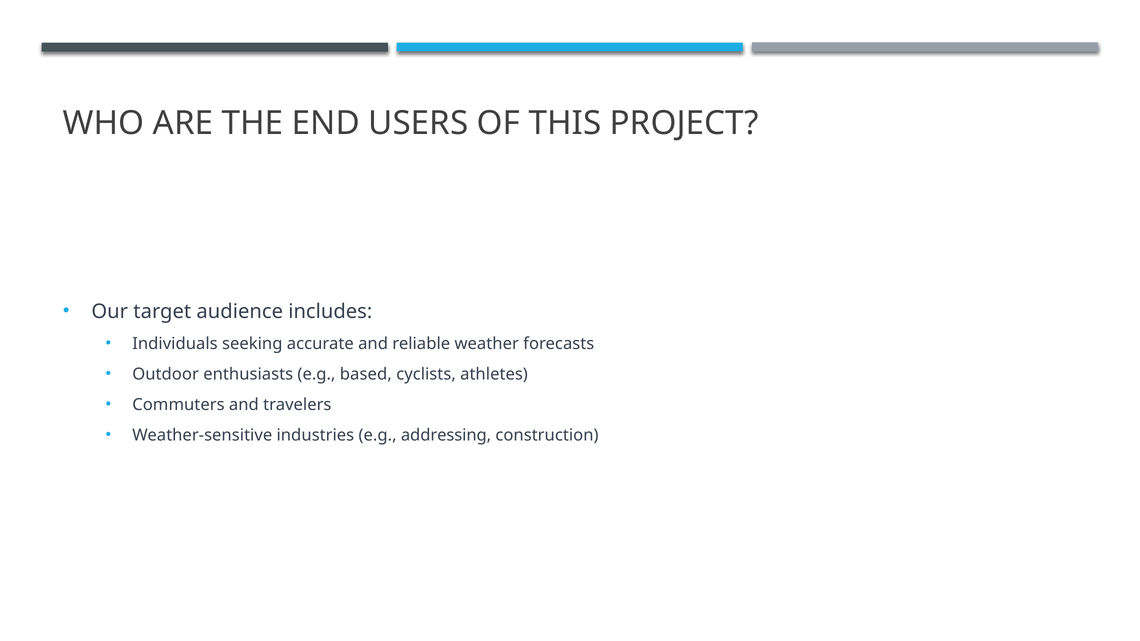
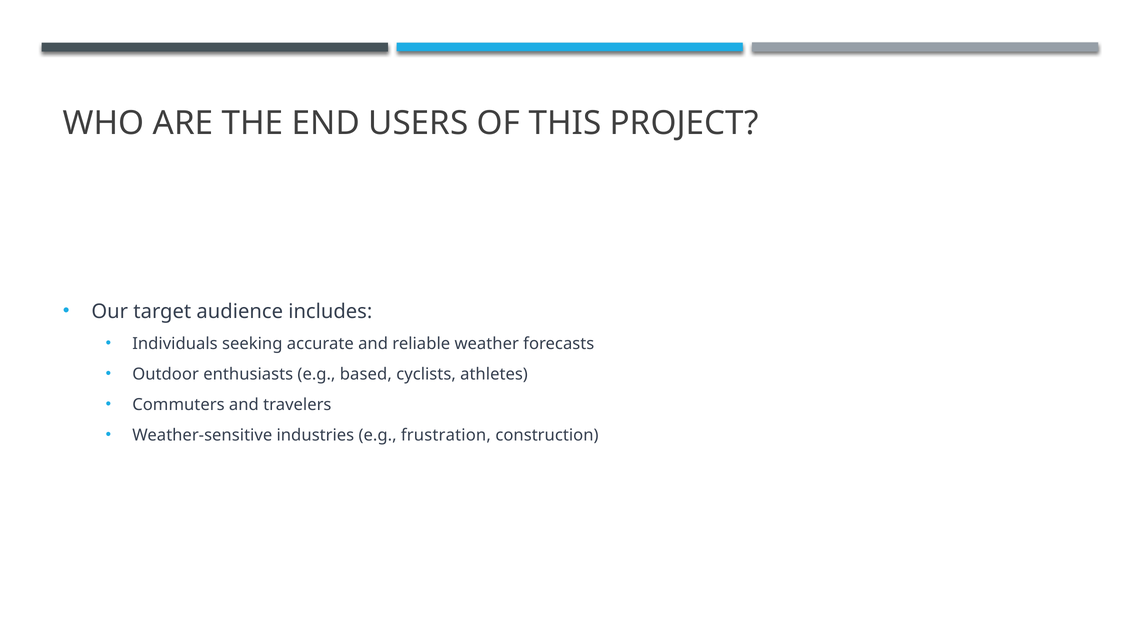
addressing: addressing -> frustration (446, 435)
